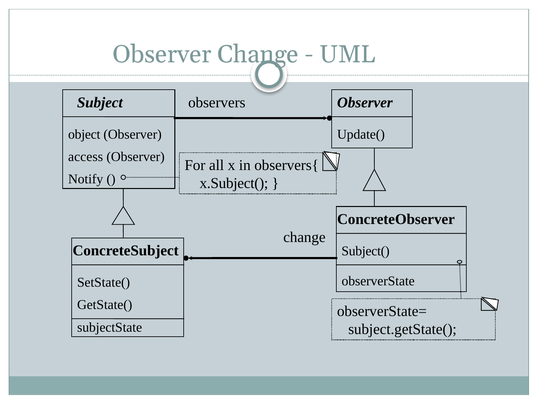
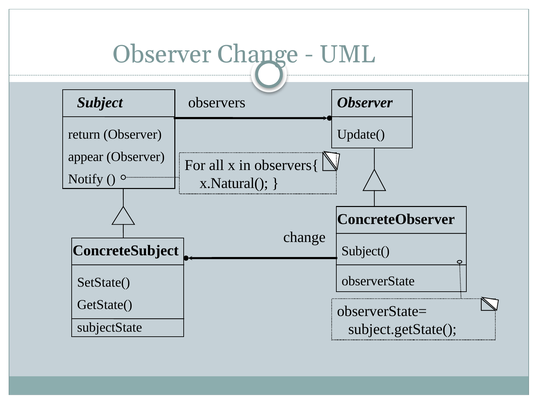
object: object -> return (84, 134)
access: access -> appear (86, 156)
x.Subject(: x.Subject( -> x.Natural( (234, 183)
